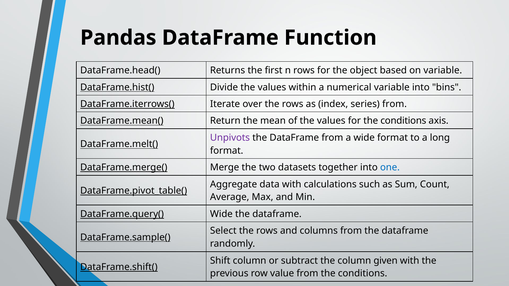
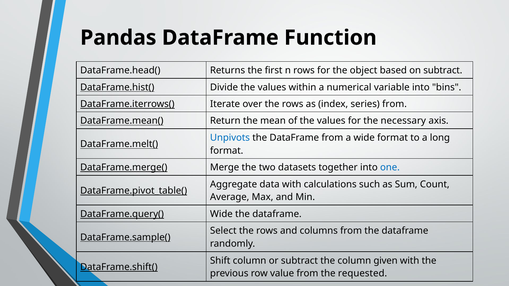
on variable: variable -> subtract (443, 71)
for the conditions: conditions -> necessary (403, 121)
Unpivots colour: purple -> blue (230, 138)
from the conditions: conditions -> requested (363, 274)
